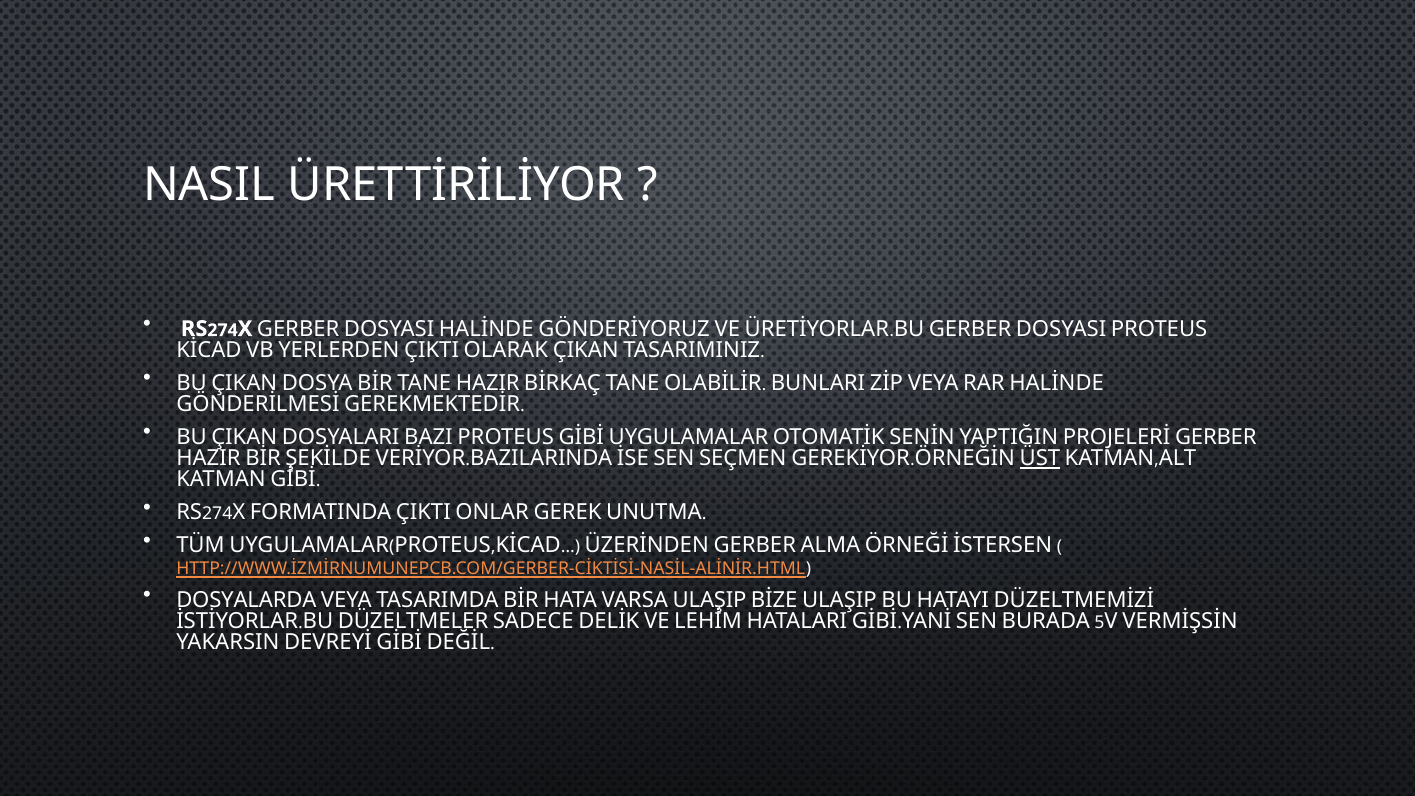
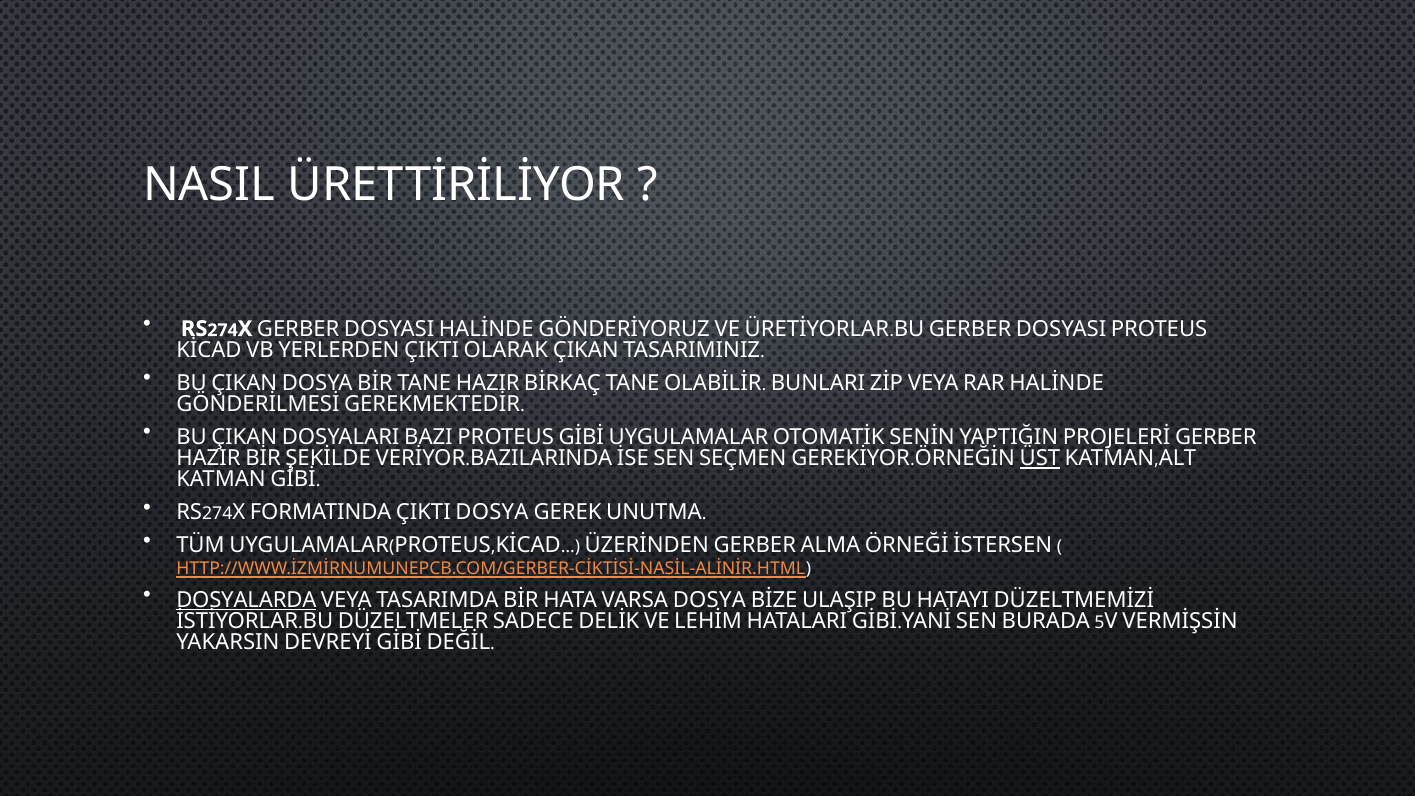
ÇIKTI ONLAR: ONLAR -> DOSYA (492, 513)
DOSYALARDA underline: none -> present (246, 600)
VARSA ULAŞIP: ULAŞIP -> DOSYA (709, 600)
